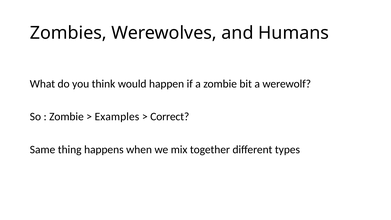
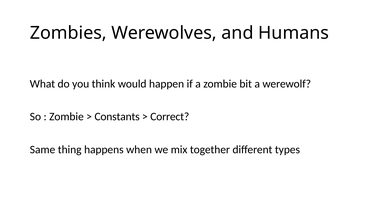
Examples: Examples -> Constants (117, 117)
